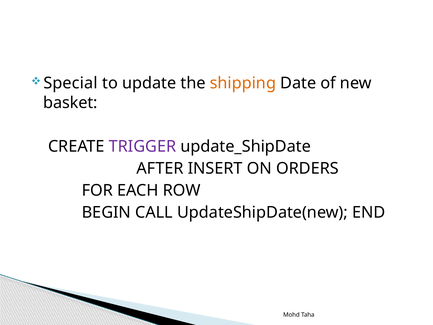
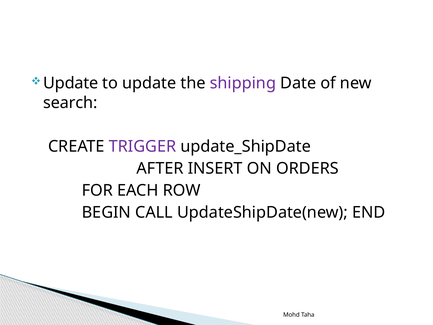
Special: Special -> Update (71, 83)
shipping colour: orange -> purple (243, 83)
basket: basket -> search (70, 103)
